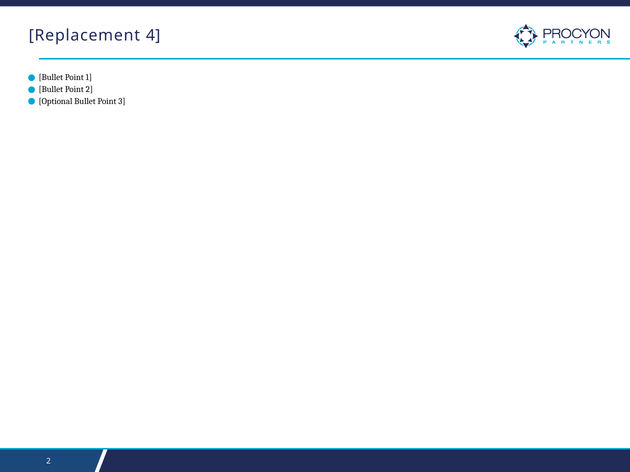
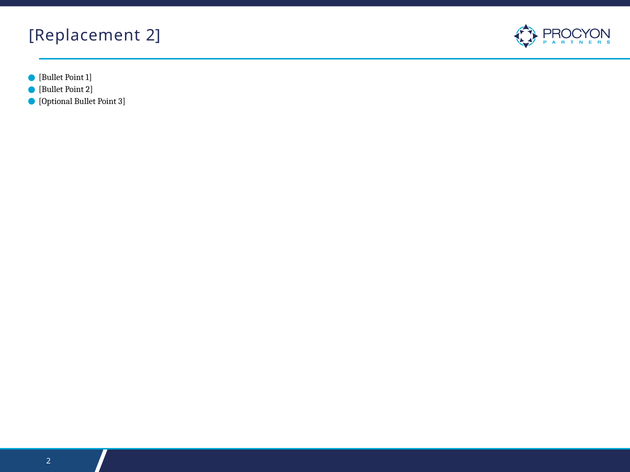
Replacement 4: 4 -> 2 (153, 35)
